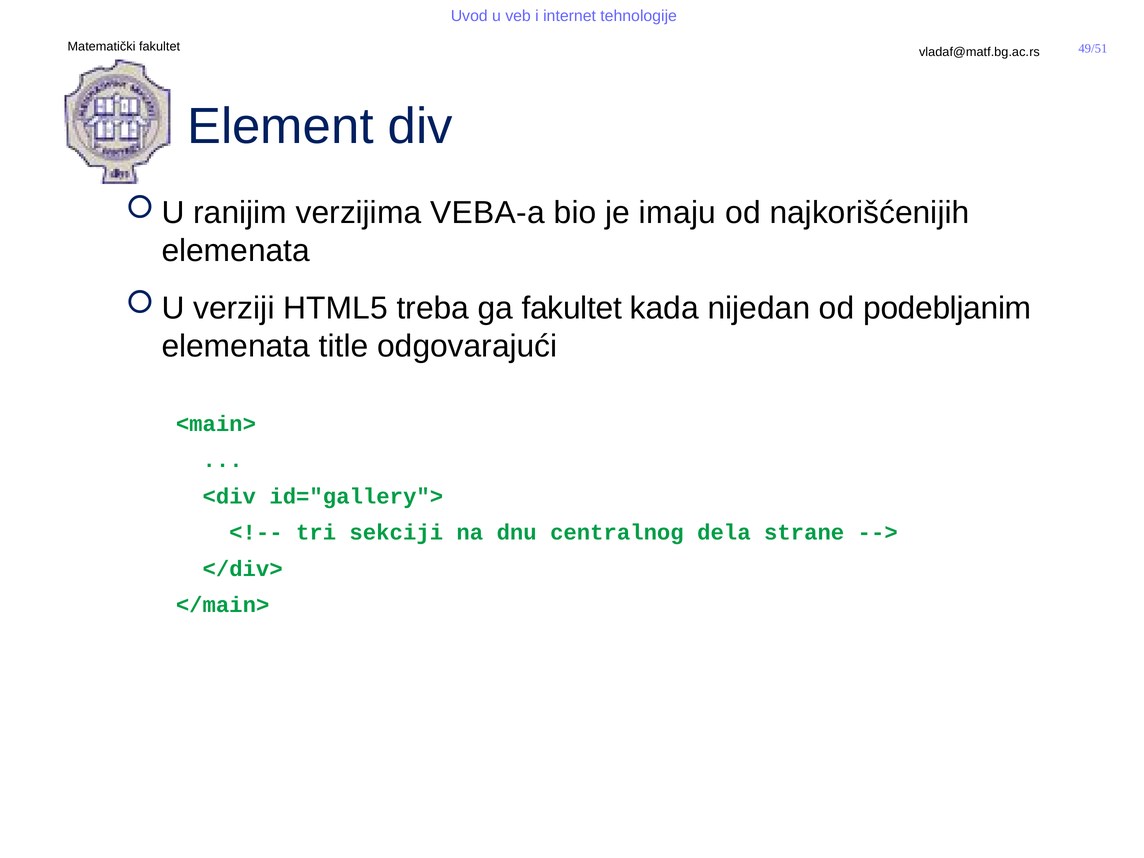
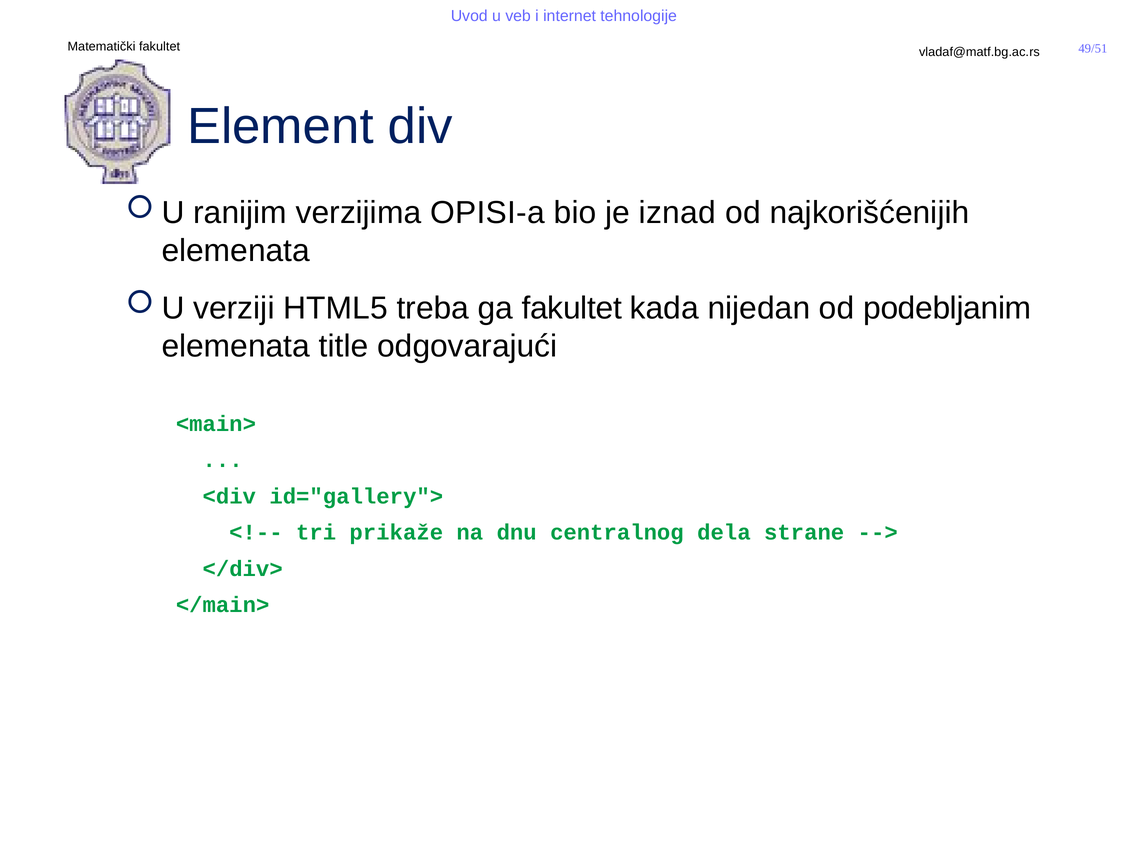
VEBA-a: VEBA-a -> OPISI-a (487, 213)
imaju: imaju -> iznad (678, 213)
sekciji: sekciji -> prikaže (396, 533)
